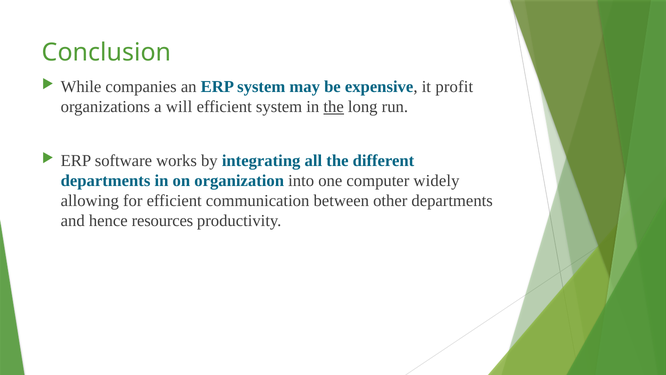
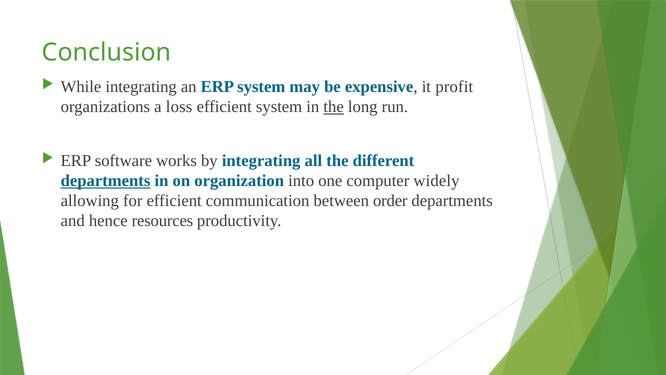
While companies: companies -> integrating (141, 87)
will: will -> loss (179, 107)
departments underline: none -> present (106, 181)
other: other -> order (390, 201)
